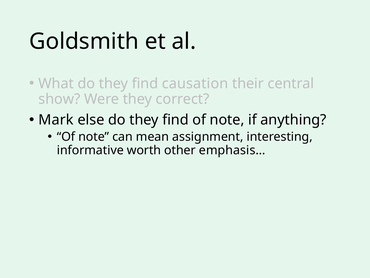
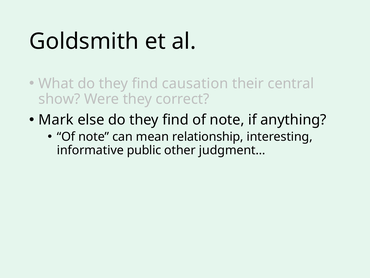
assignment: assignment -> relationship (208, 137)
worth: worth -> public (144, 150)
emphasis…: emphasis… -> judgment… (232, 150)
